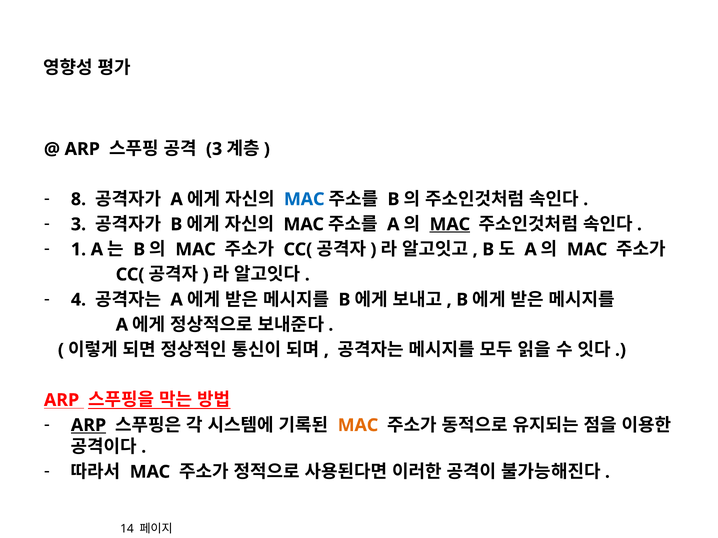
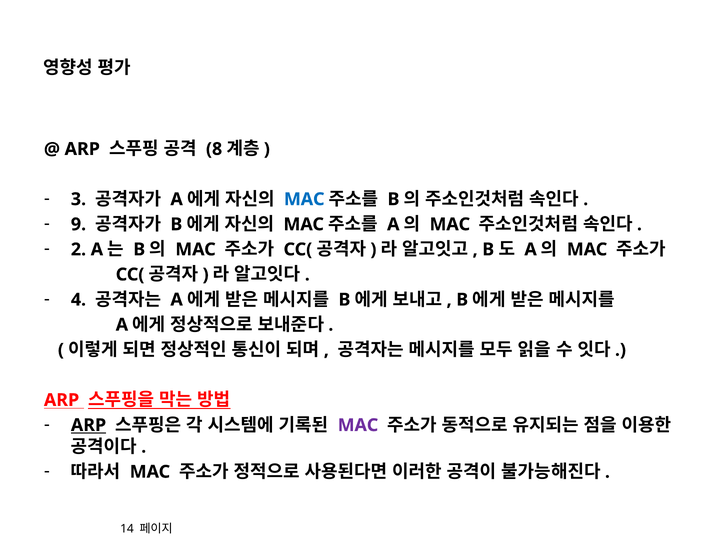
3: 3 -> 8 (214, 149)
8: 8 -> 3 (78, 199)
3: 3 -> 9 (78, 225)
MAC underline: present -> none (450, 225)
1: 1 -> 2 (78, 250)
MAC colour: orange -> purple (358, 426)
